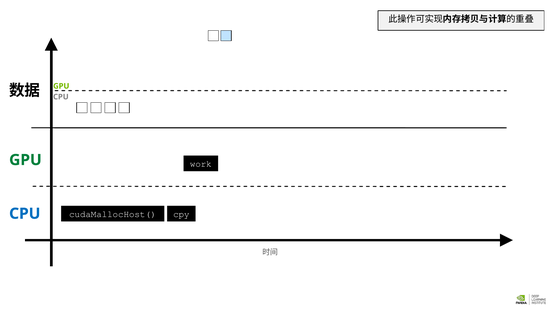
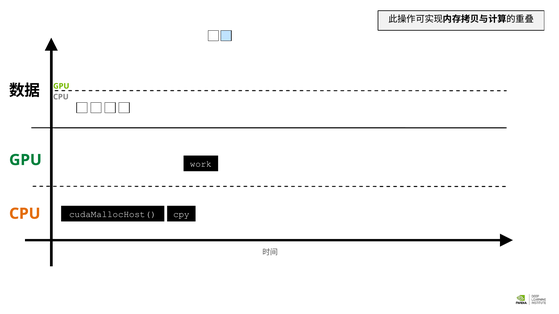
CPU colour: blue -> orange (25, 214)
